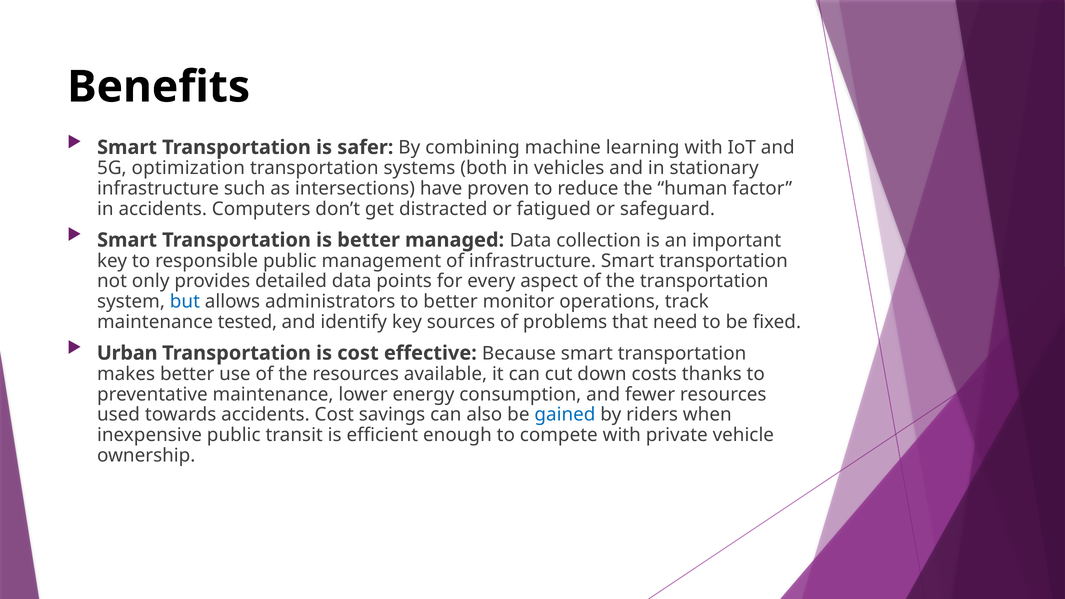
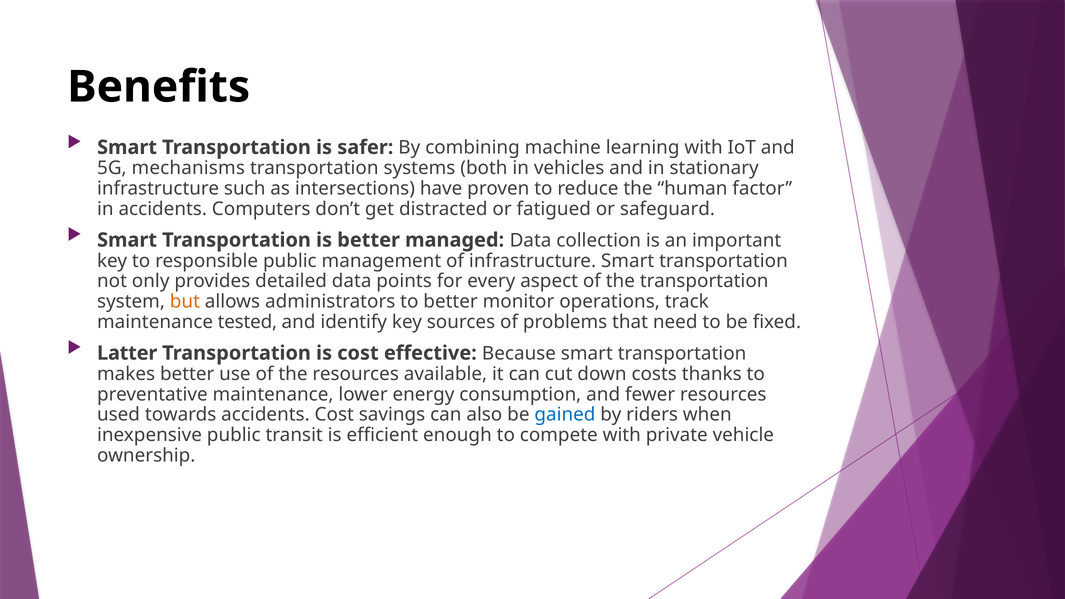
optimization: optimization -> mechanisms (188, 168)
but colour: blue -> orange (185, 302)
Urban: Urban -> Latter (127, 353)
